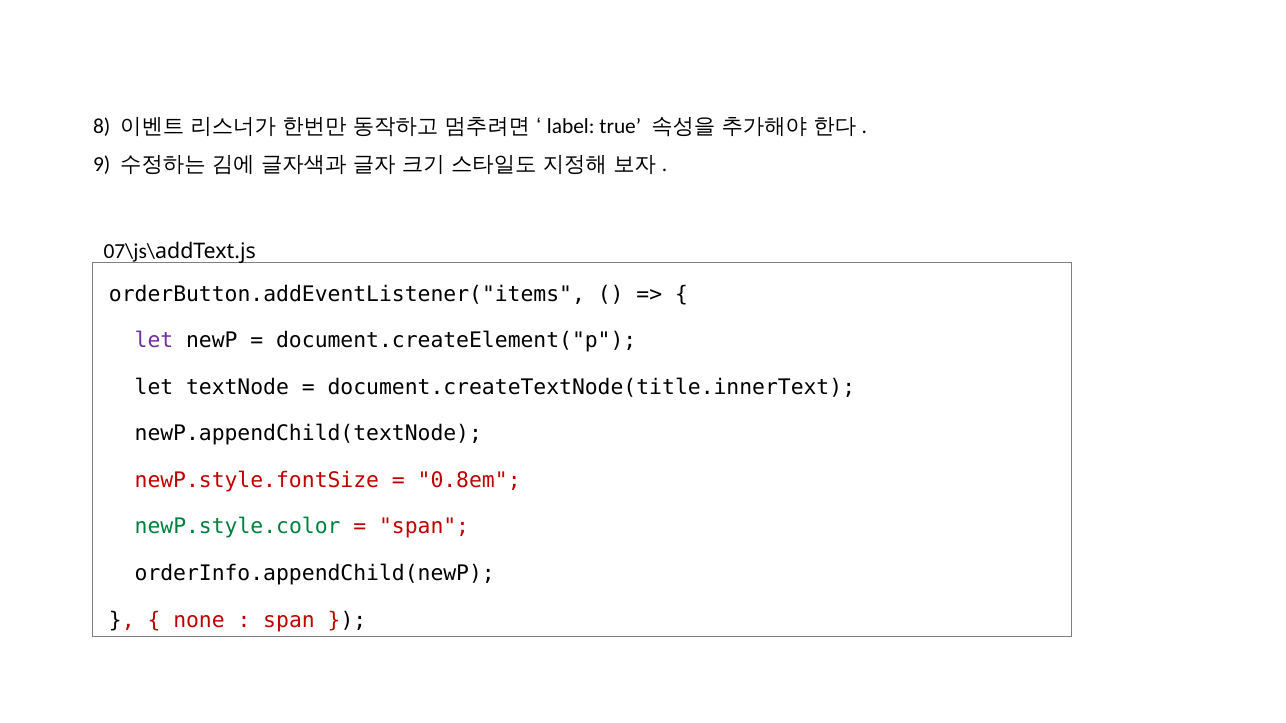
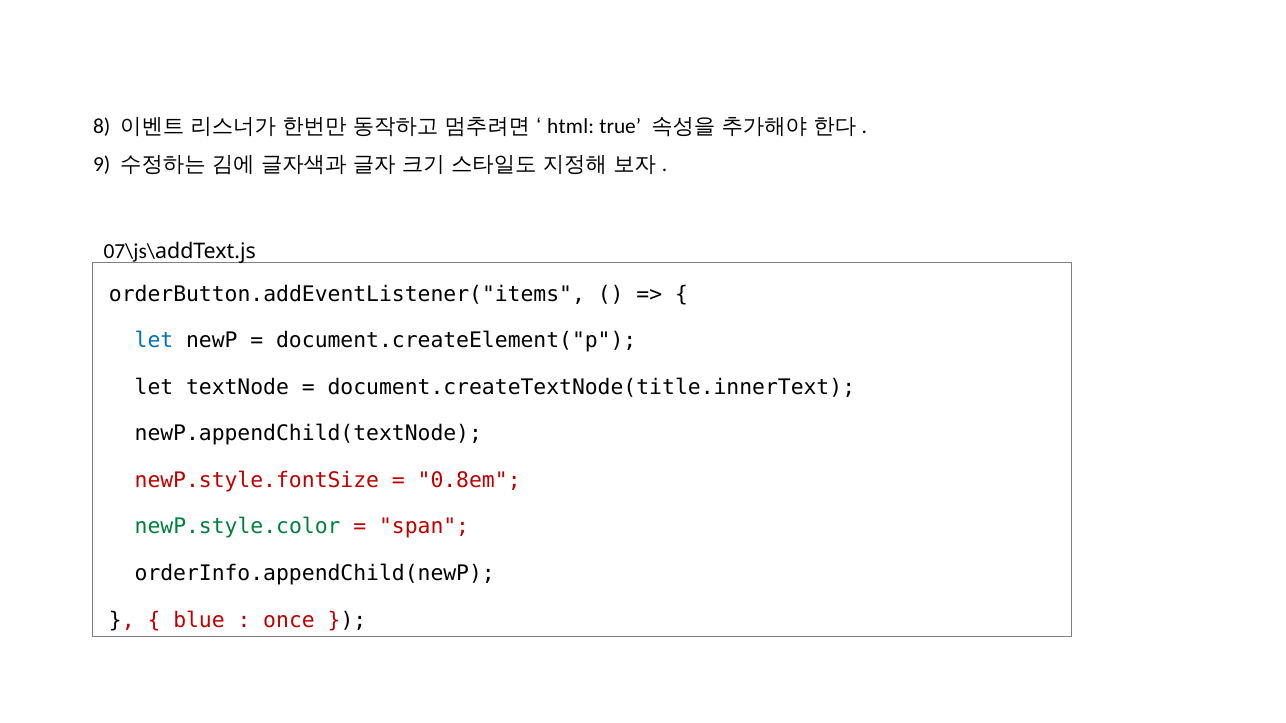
label: label -> html (571, 126)
let colour: purple -> blue (154, 341)
none: none -> blue (199, 620)
span: span -> once (289, 620)
